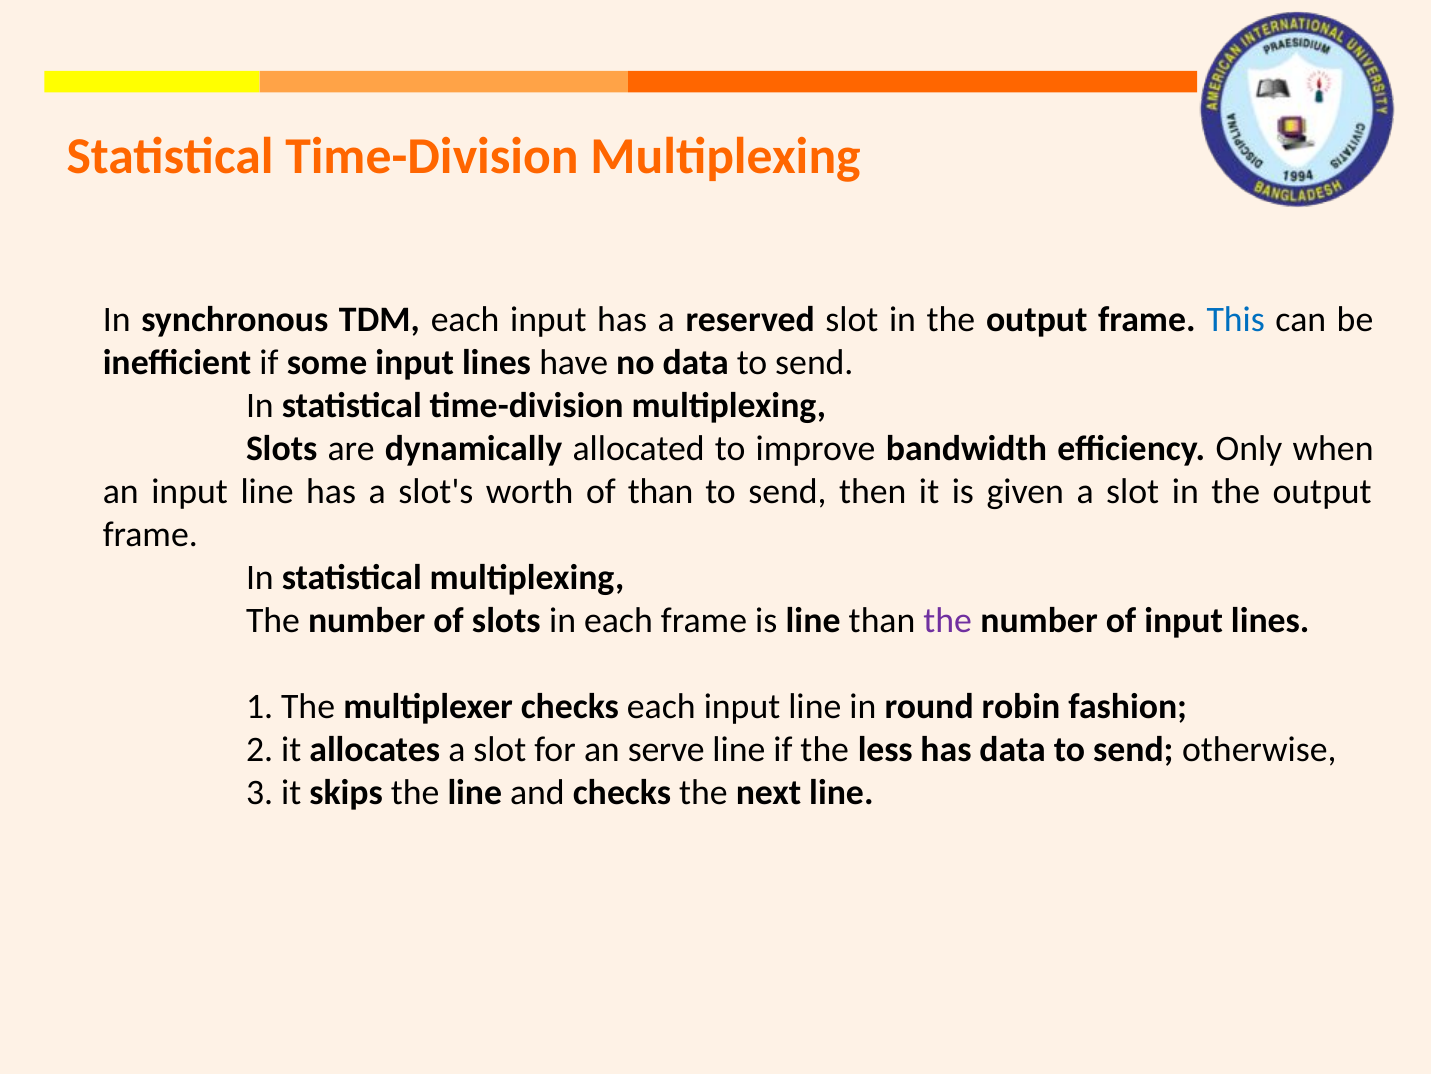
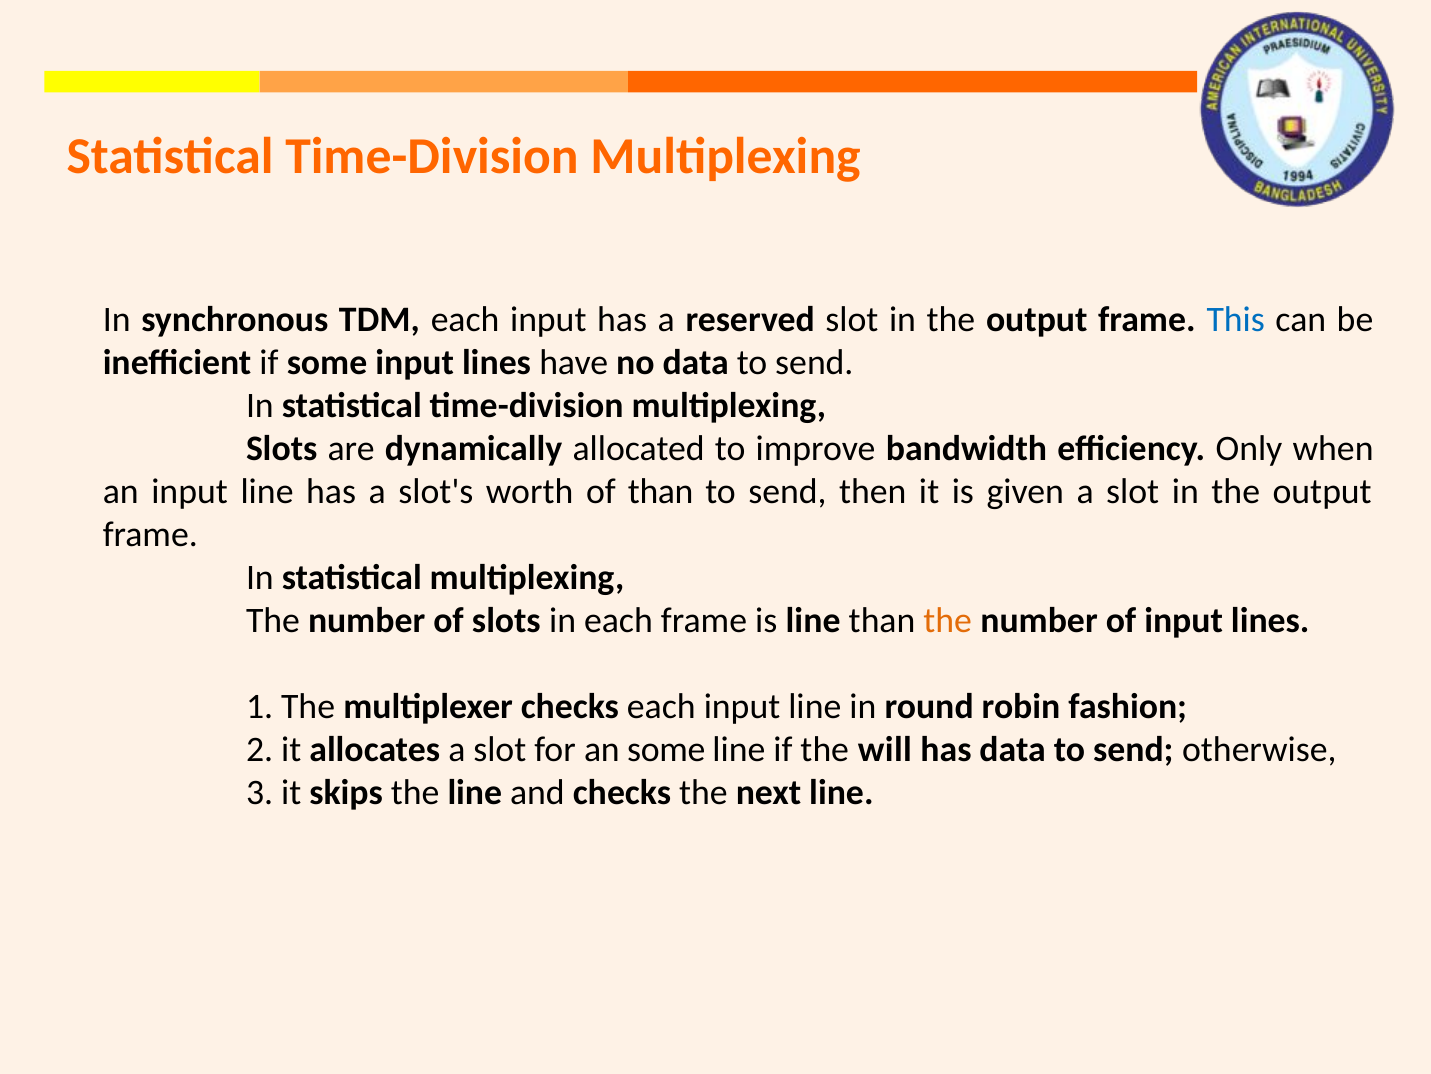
the colour: purple -> orange (948, 620)
an serve: serve -> some (666, 749)
less: less -> will (885, 749)
